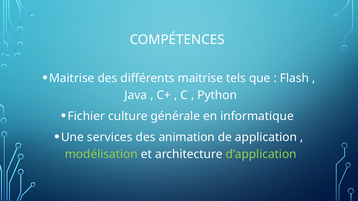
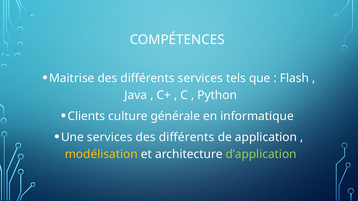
différents maitrise: maitrise -> services (200, 78)
Fichier: Fichier -> Clients (86, 116)
animation: animation -> différents (187, 137)
modélisation colour: light green -> yellow (101, 155)
